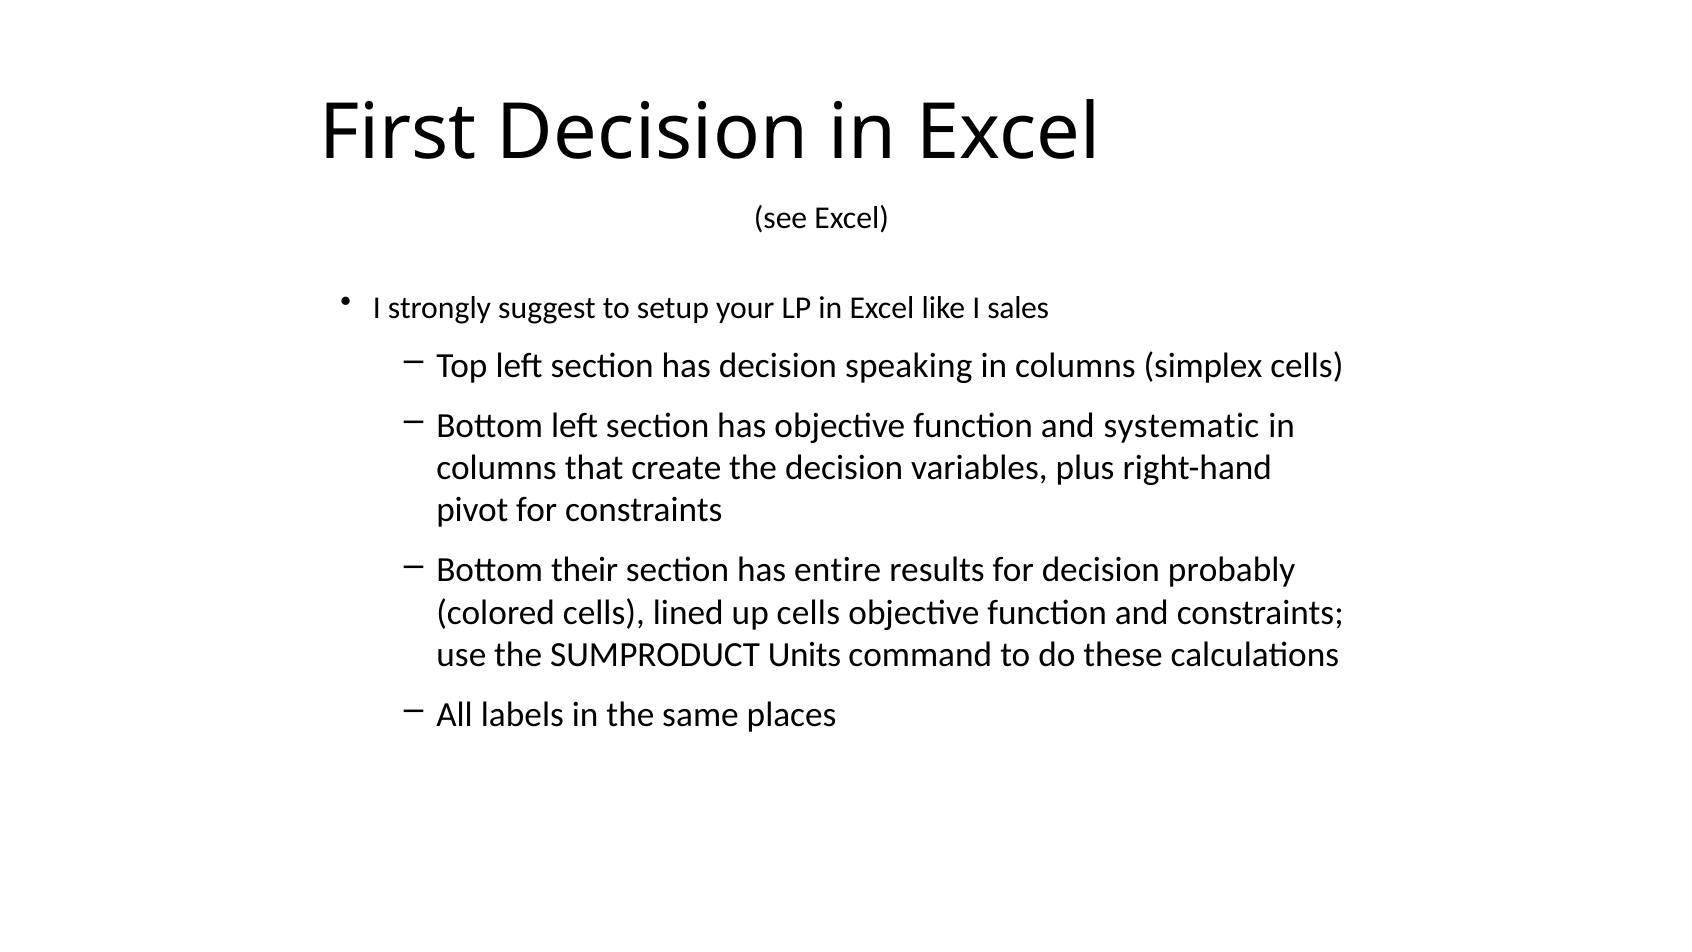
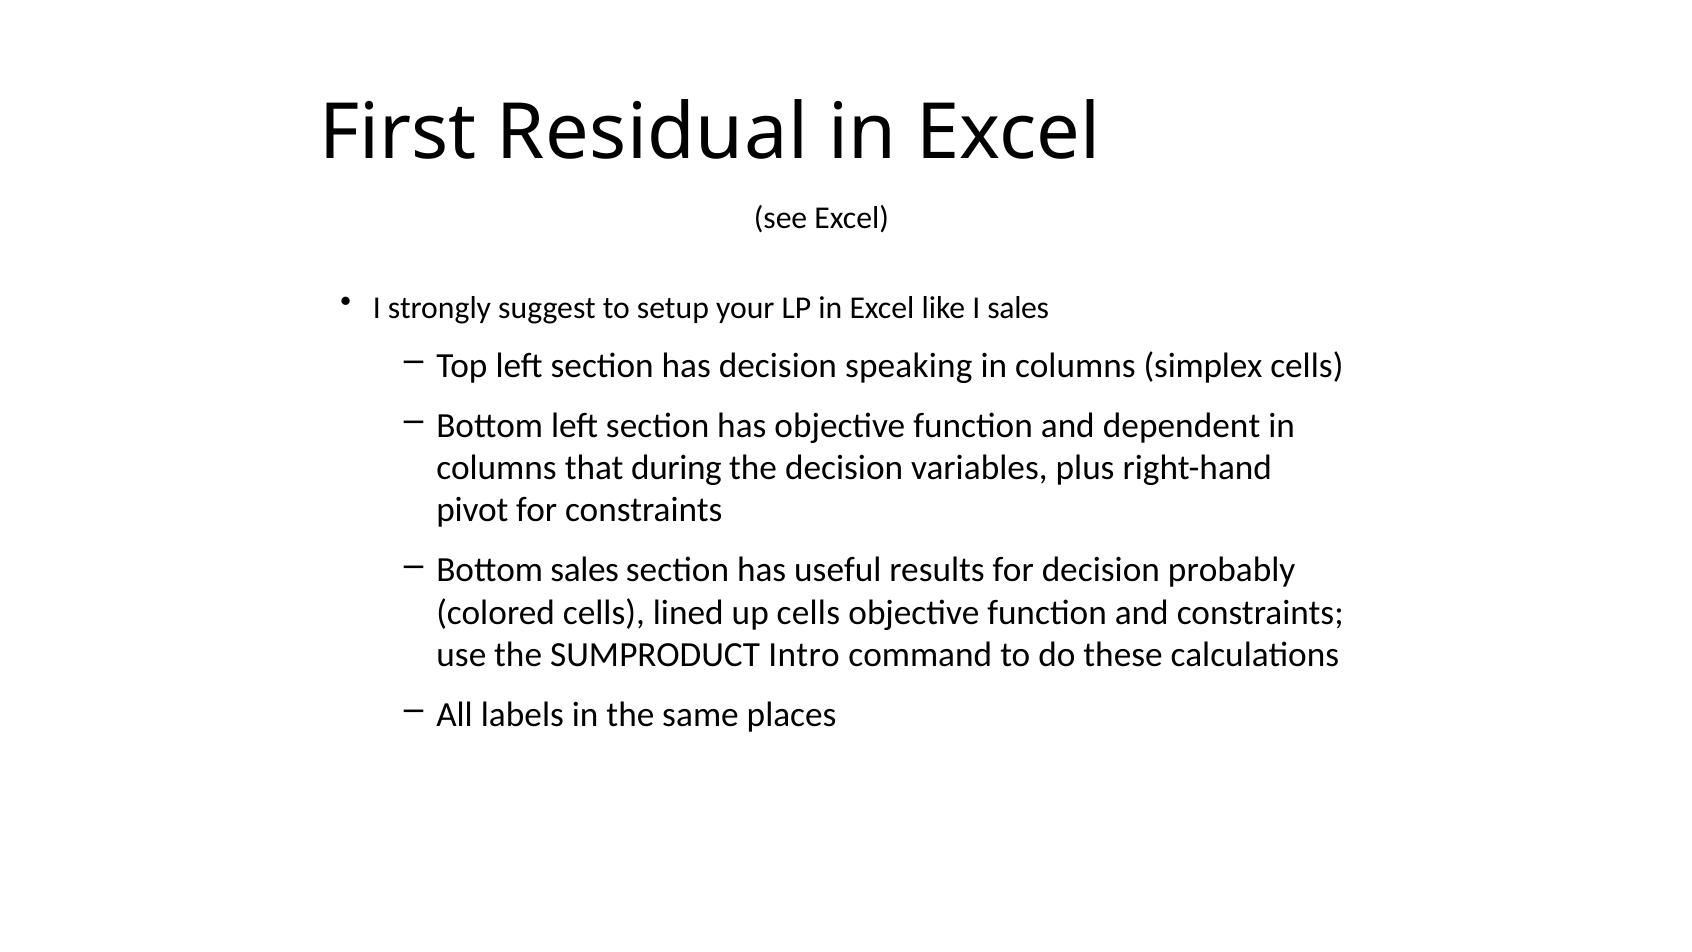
First Decision: Decision -> Residual (652, 132)
systematic: systematic -> dependent (1182, 426)
create: create -> during (676, 468)
Bottom their: their -> sales (585, 570)
entire: entire -> useful (838, 570)
Units: Units -> Intro (804, 655)
